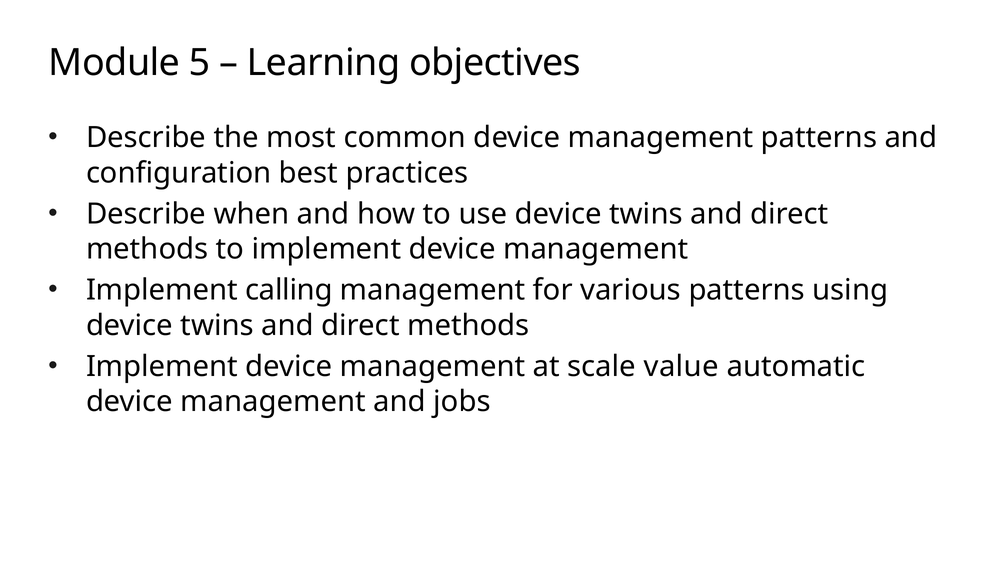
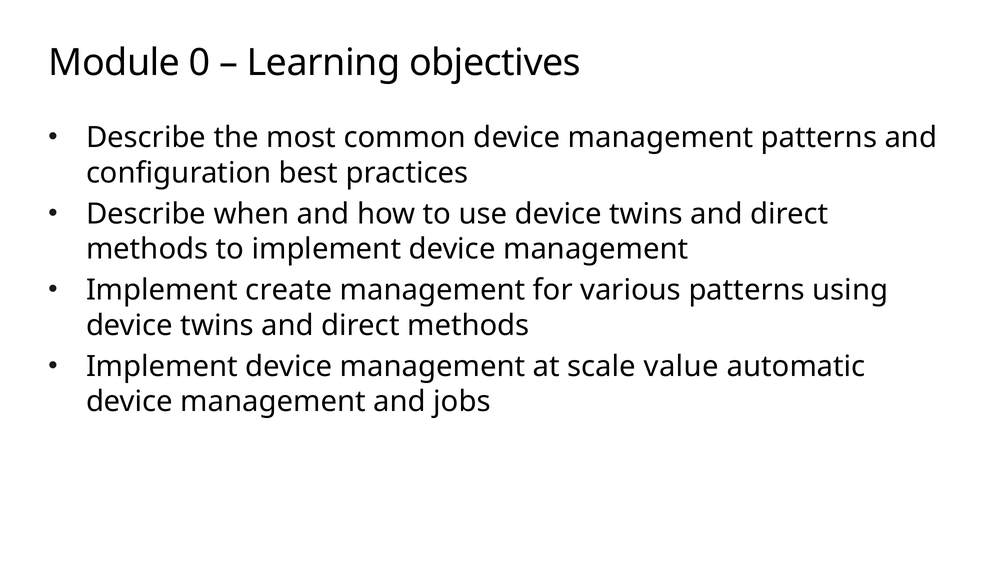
5: 5 -> 0 (200, 63)
calling: calling -> create (289, 290)
